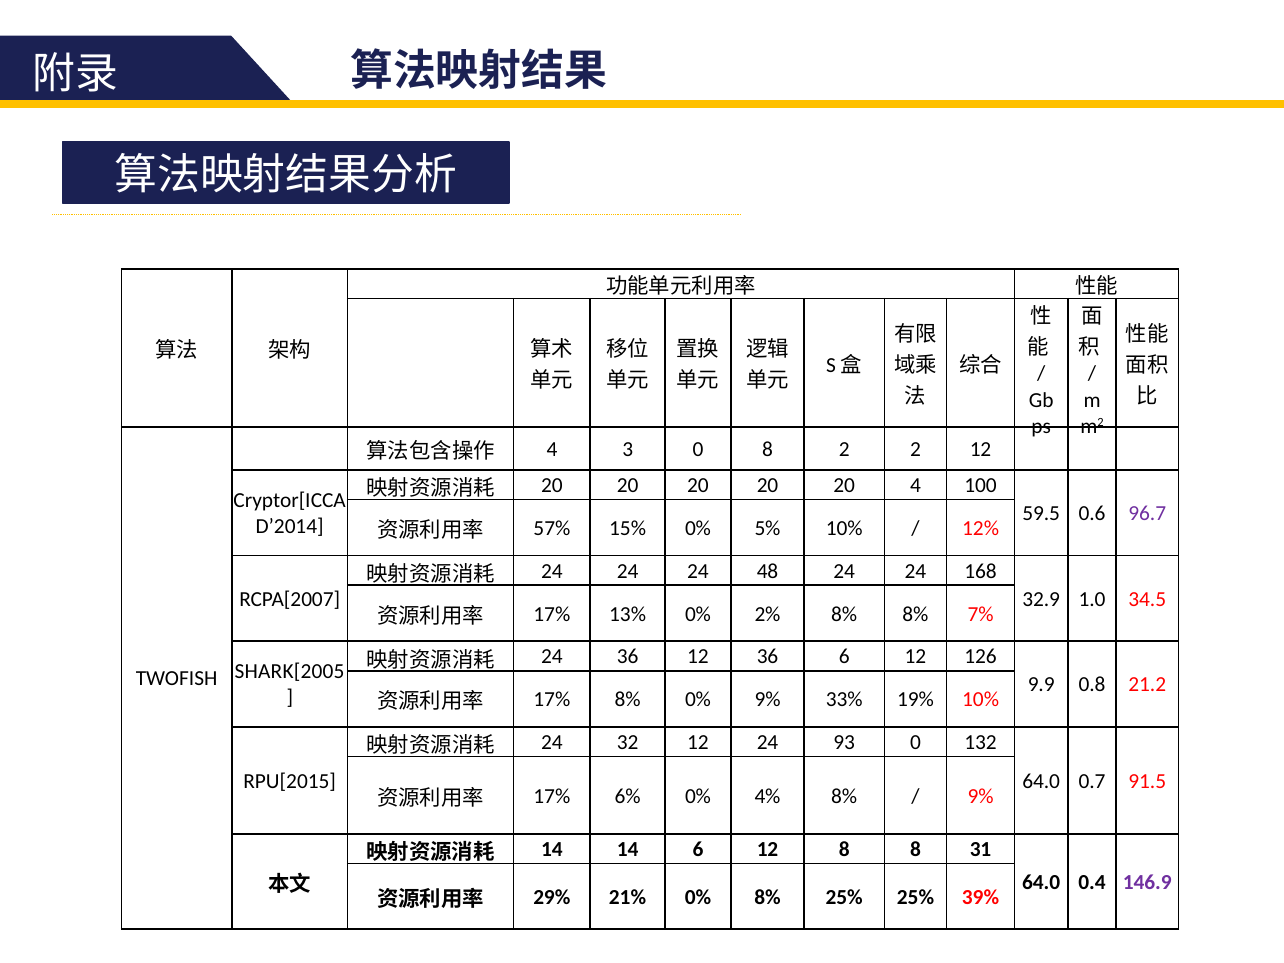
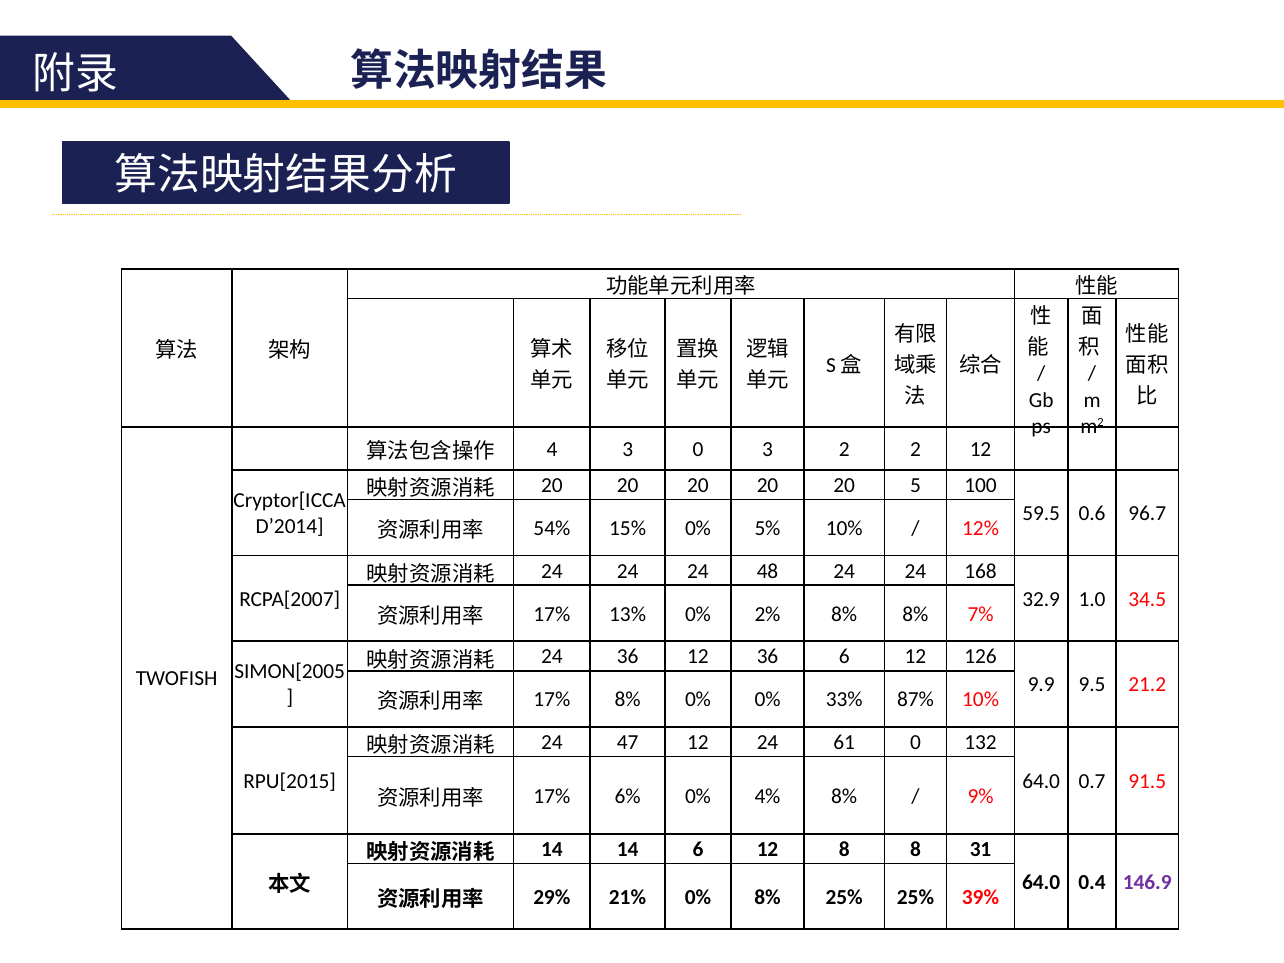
0 8: 8 -> 3 (768, 449)
20 4: 4 -> 5 (916, 486)
96.7 colour: purple -> black (1147, 514)
57%: 57% -> 54% (552, 528)
SHARK[2005: SHARK[2005 -> SIMON[2005 (290, 672)
0.8: 0.8 -> 9.5 (1092, 685)
0% 9%: 9% -> 0% (768, 700)
19%: 19% -> 87% (916, 700)
32: 32 -> 47 (628, 743)
93: 93 -> 61 (844, 743)
